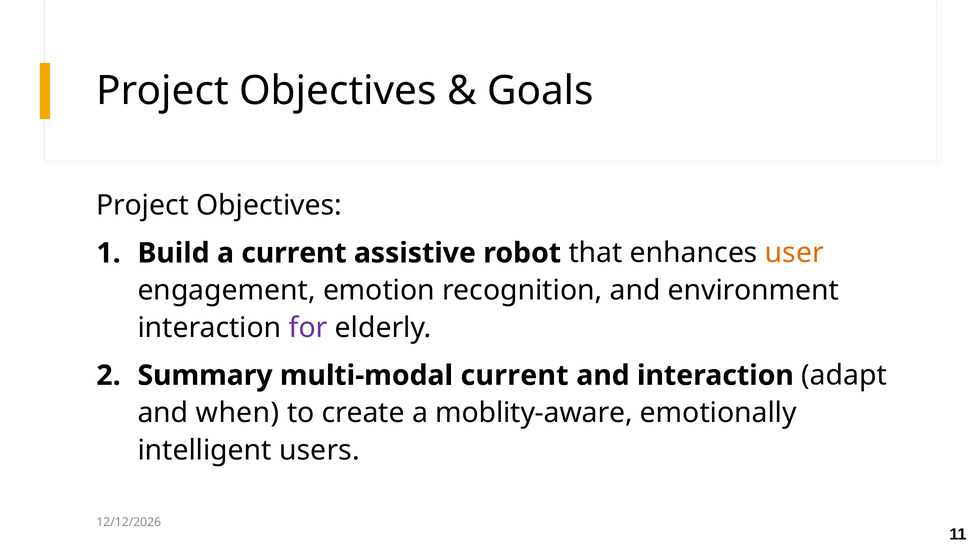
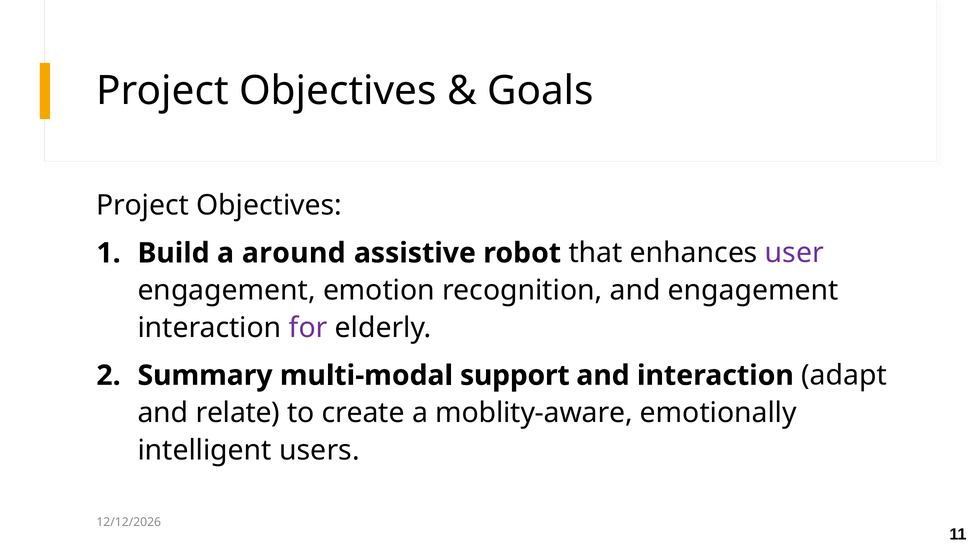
a current: current -> around (294, 253)
user colour: orange -> purple (794, 253)
and environment: environment -> engagement (753, 290)
multi-modal current: current -> support (515, 375)
when: when -> relate (238, 413)
